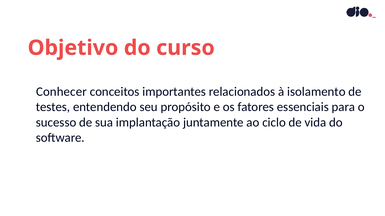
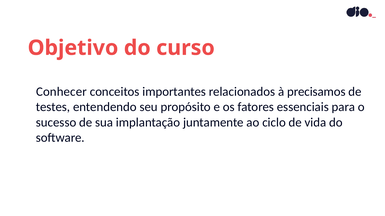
isolamento: isolamento -> precisamos (316, 92)
